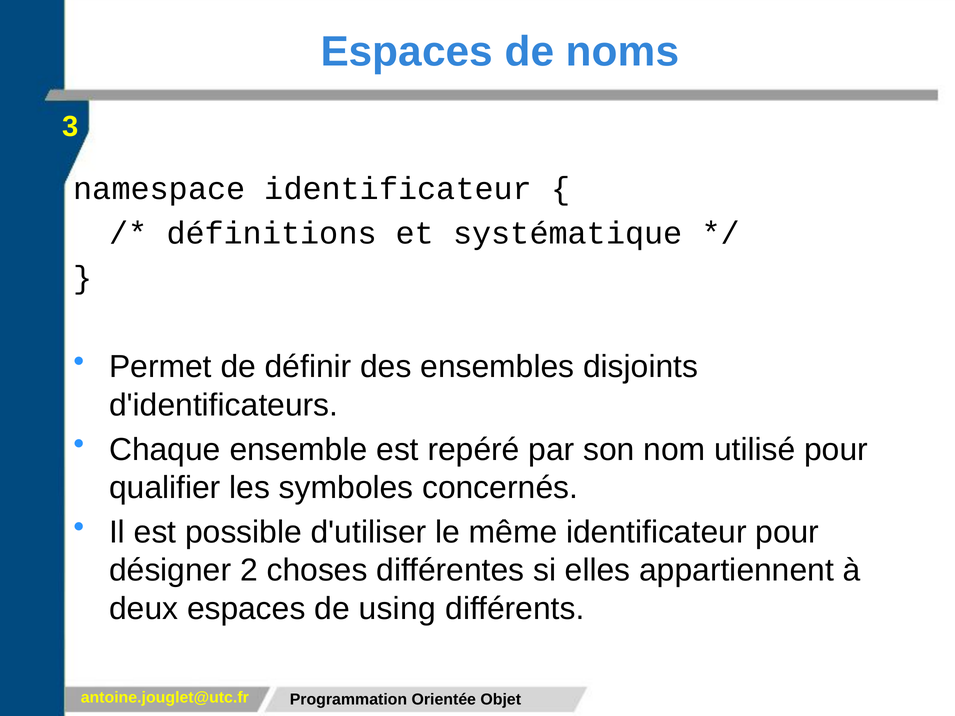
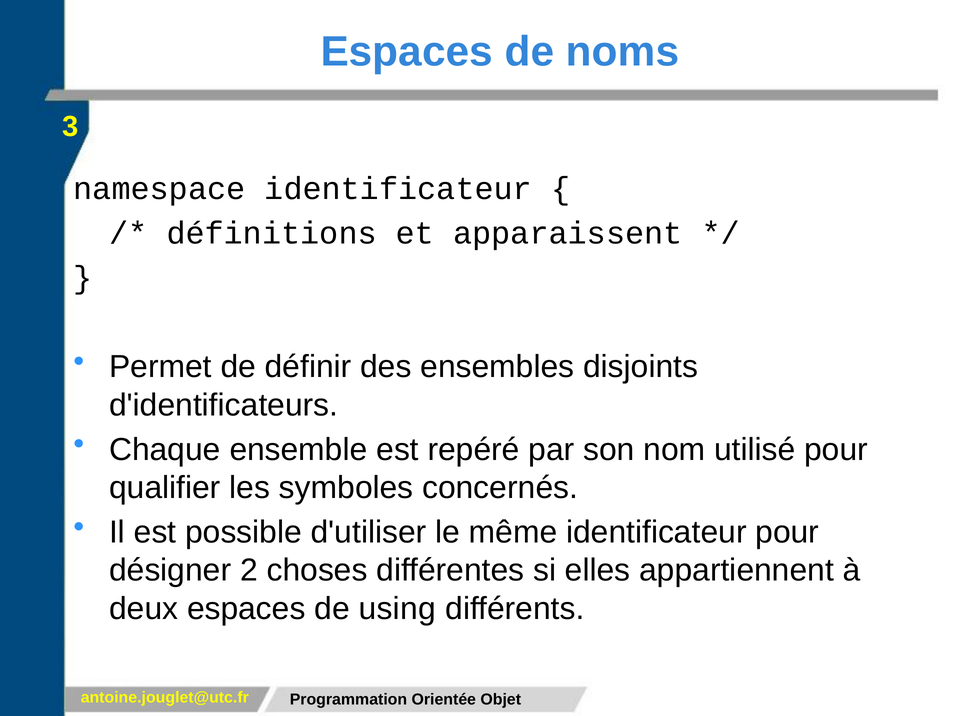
systématique: systématique -> apparaissent (568, 233)
